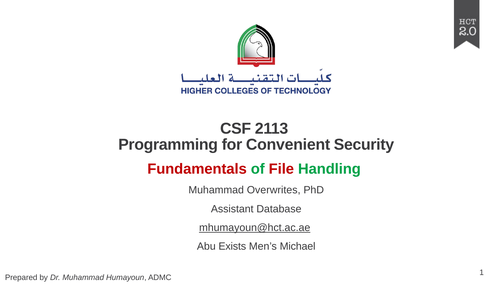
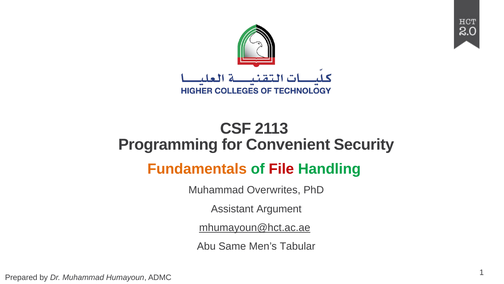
Fundamentals colour: red -> orange (197, 169)
Database: Database -> Argument (279, 209)
Exists: Exists -> Same (232, 246)
Michael: Michael -> Tabular (298, 246)
